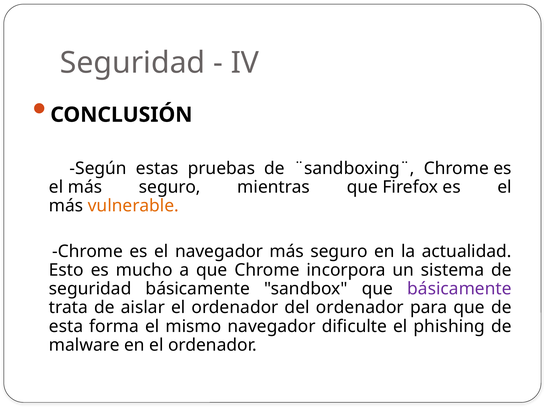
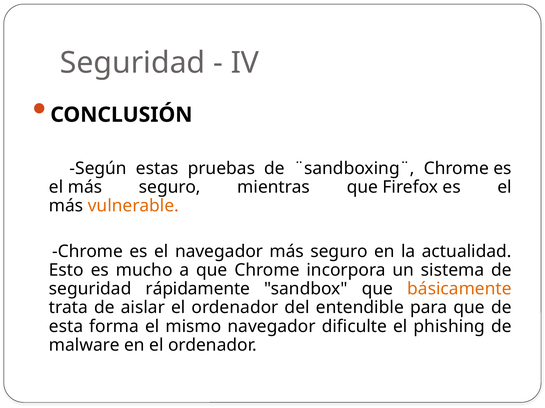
seguridad básicamente: básicamente -> rápidamente (198, 289)
básicamente colour: purple -> orange (459, 289)
del ordenador: ordenador -> entendible (360, 308)
